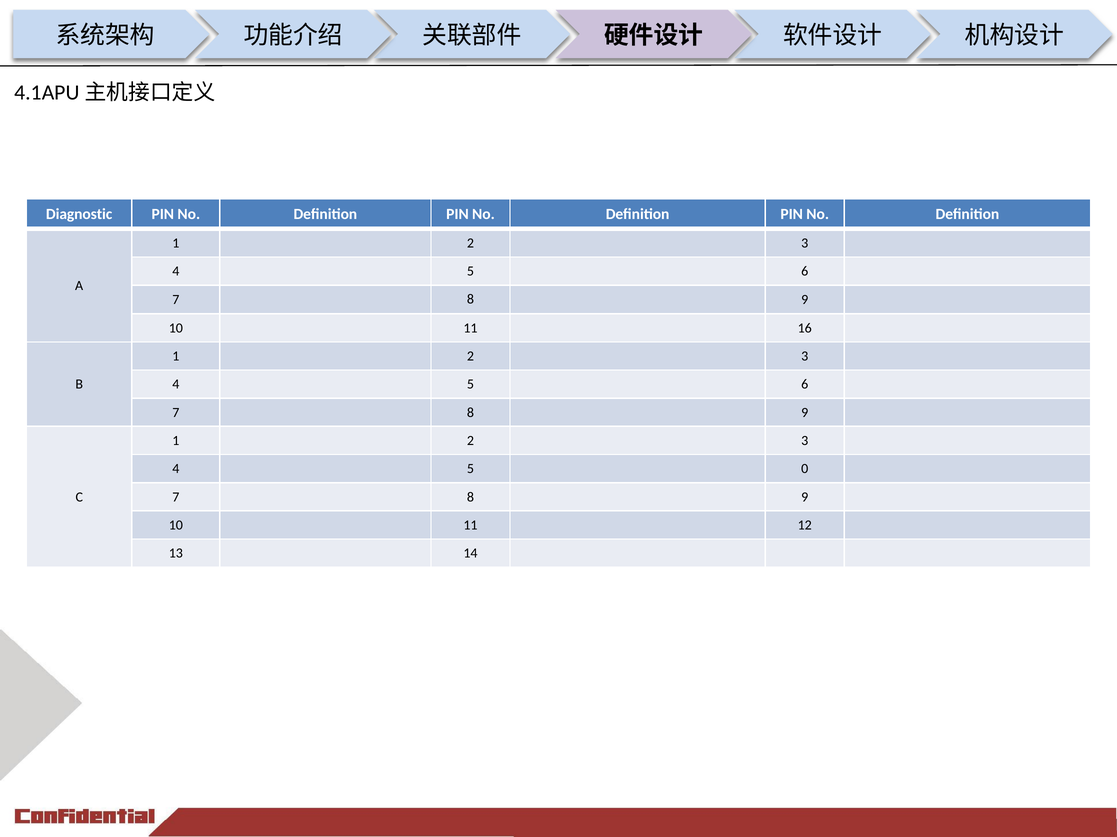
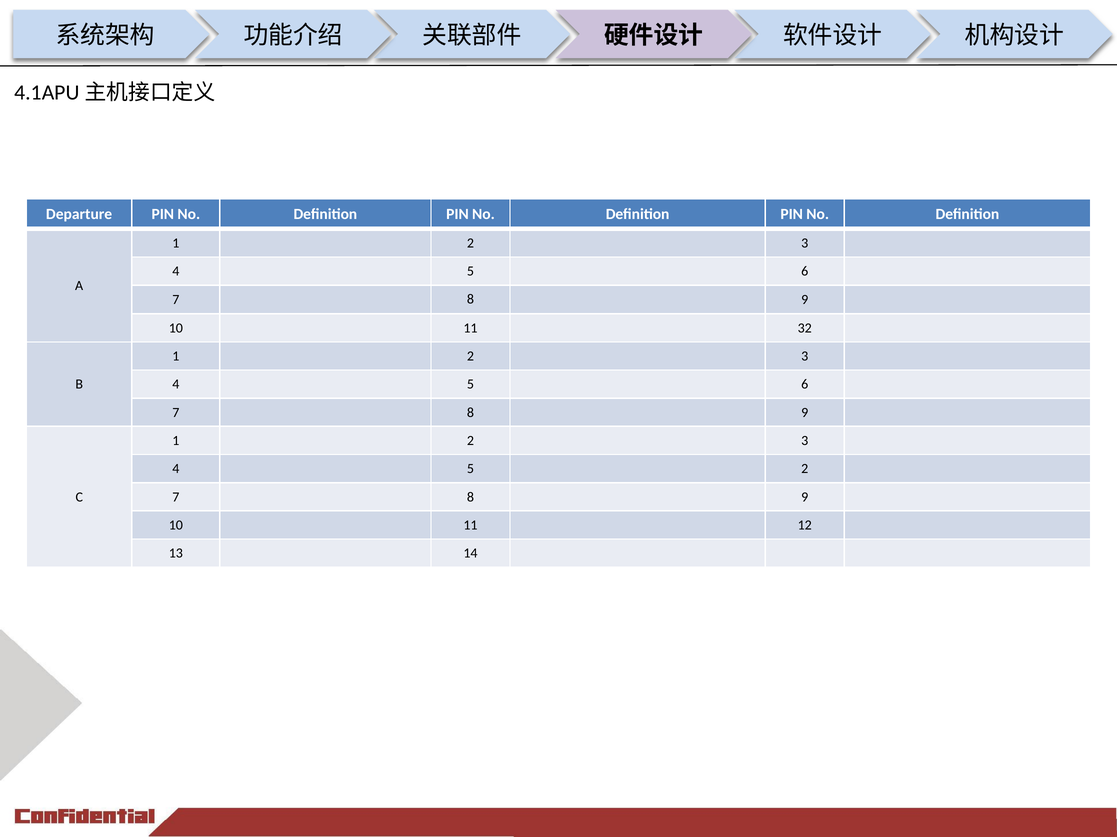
Diagnostic: Diagnostic -> Departure (79, 214)
16: 16 -> 32 (805, 328)
5 0: 0 -> 2 (805, 469)
